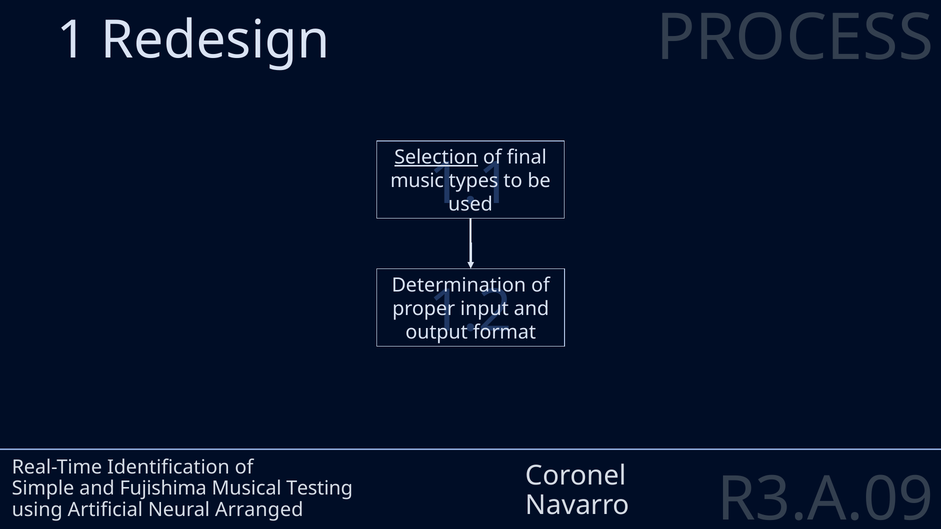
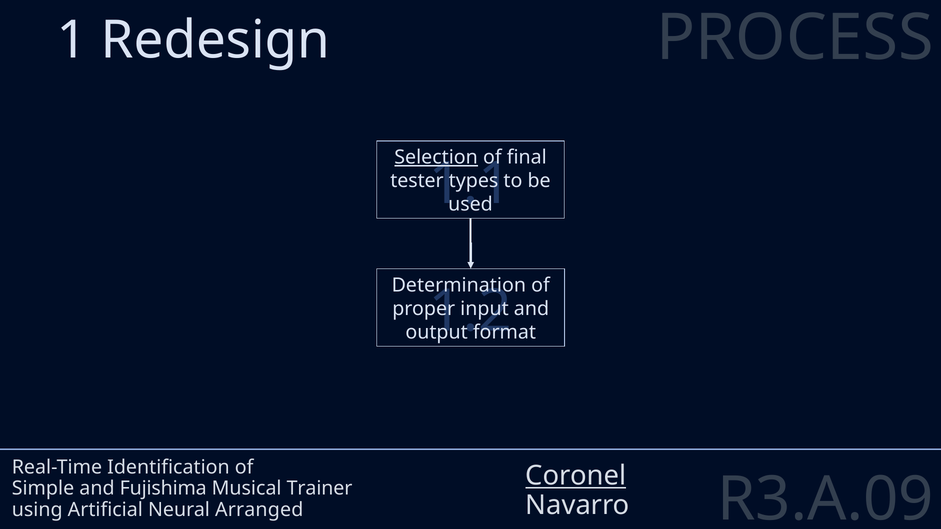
music: music -> tester (417, 181)
Coronel underline: none -> present (576, 476)
Testing: Testing -> Trainer (320, 489)
